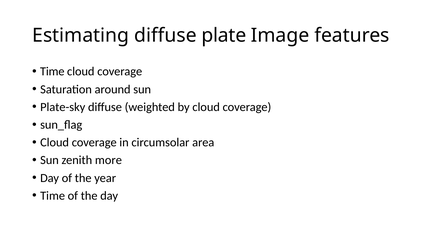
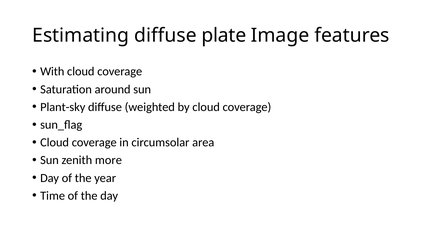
Time: Time -> With (52, 72)
Plate-sky: Plate-sky -> Plant-sky (63, 107)
